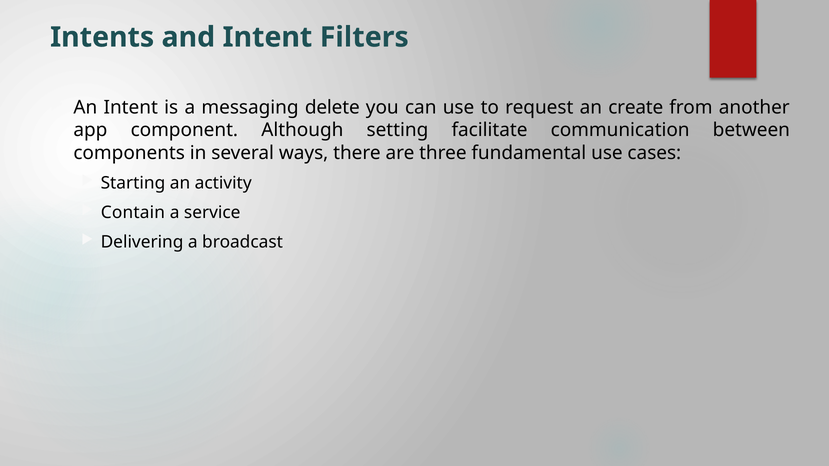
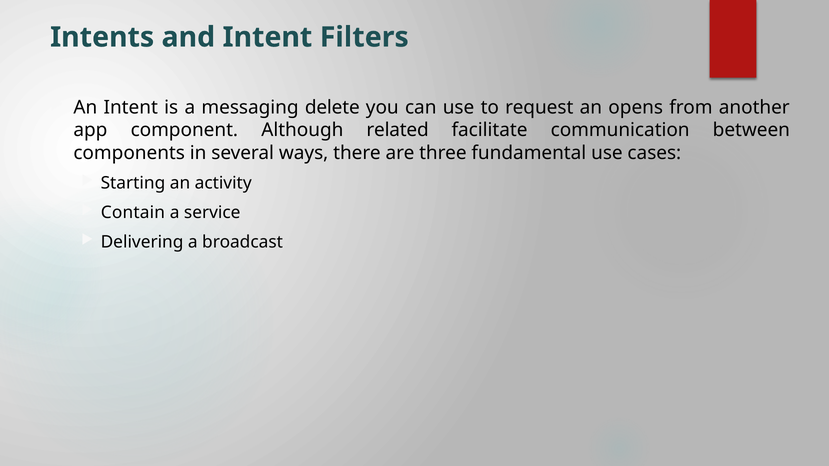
create: create -> opens (636, 108)
setting: setting -> related (398, 130)
